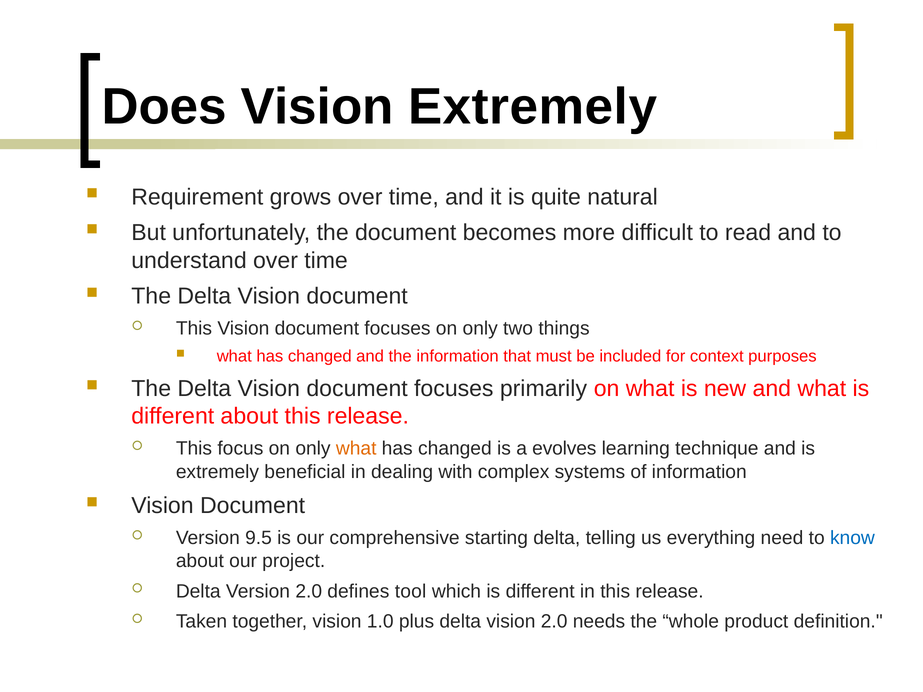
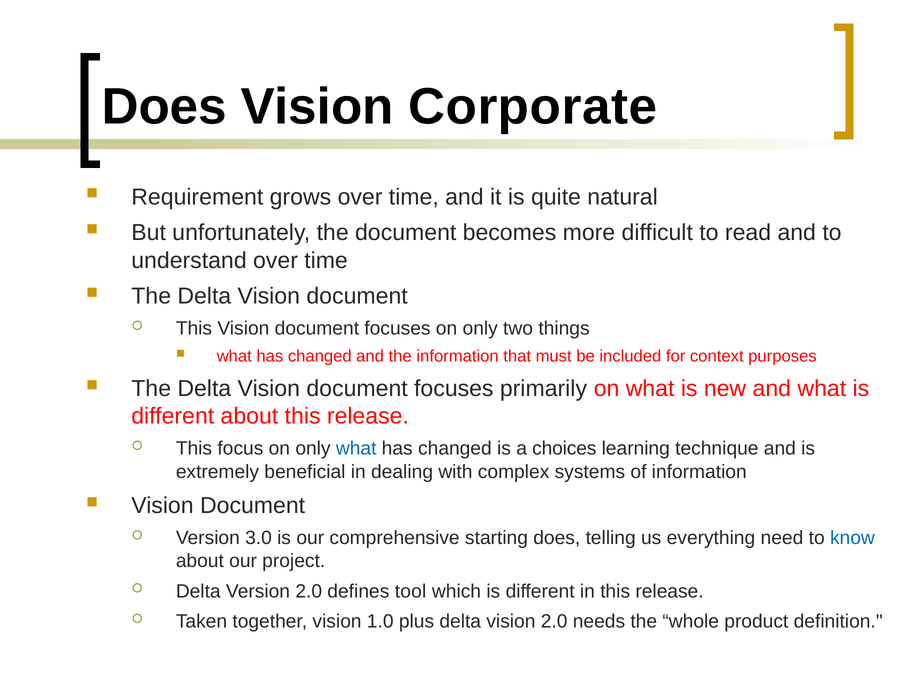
Vision Extremely: Extremely -> Corporate (533, 107)
what colour: orange -> blue (356, 449)
evolves: evolves -> choices (564, 449)
9.5: 9.5 -> 3.0 (259, 538)
starting delta: delta -> does (557, 538)
